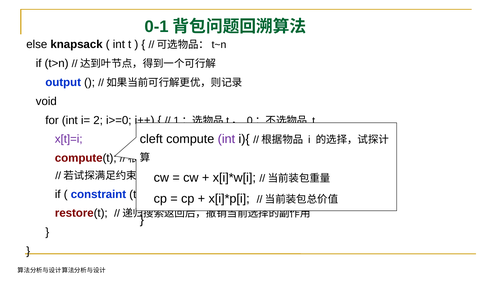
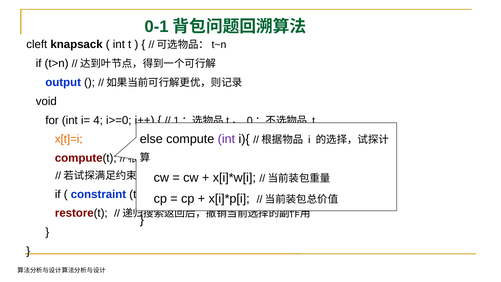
else: else -> cleft (37, 44)
2: 2 -> 4 (98, 120)
cleft: cleft -> else (151, 139)
x[t]=i colour: purple -> orange (69, 139)
